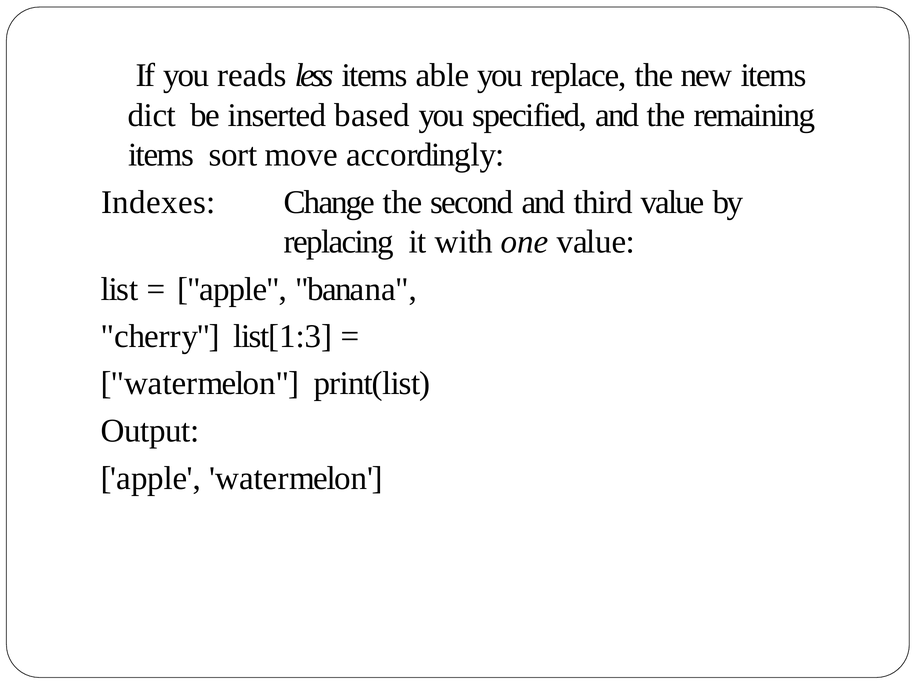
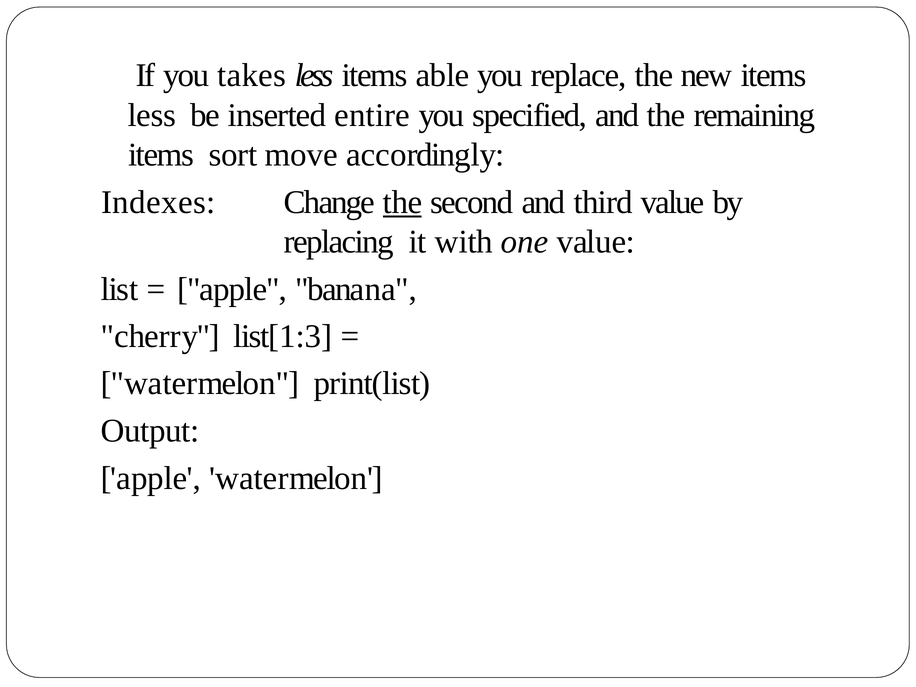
reads: reads -> takes (252, 76)
dict: dict -> less (152, 115)
based: based -> entire (372, 115)
the underline: none -> present (403, 202)
